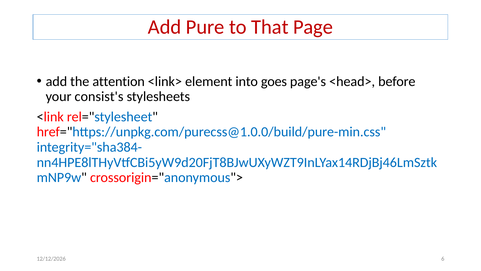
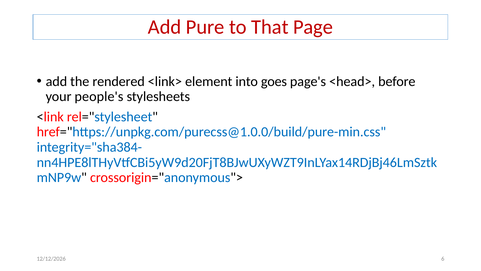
attention: attention -> rendered (119, 81)
consist's: consist's -> people's (99, 96)
